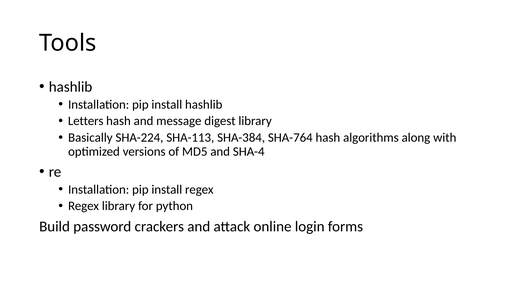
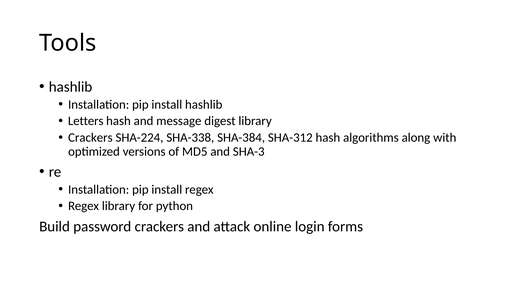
Basically: Basically -> Crackers (90, 138)
SHA-113: SHA-113 -> SHA-338 (190, 138)
SHA-764: SHA-764 -> SHA-312 (290, 138)
SHA-4: SHA-4 -> SHA-3 (249, 152)
